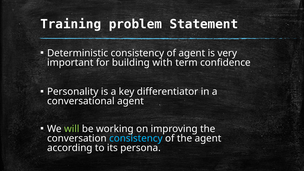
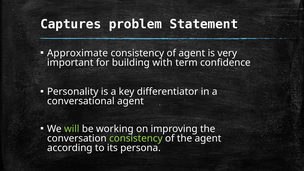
Training: Training -> Captures (71, 24)
Deterministic: Deterministic -> Approximate (78, 53)
consistency colour: light blue -> light green (136, 138)
